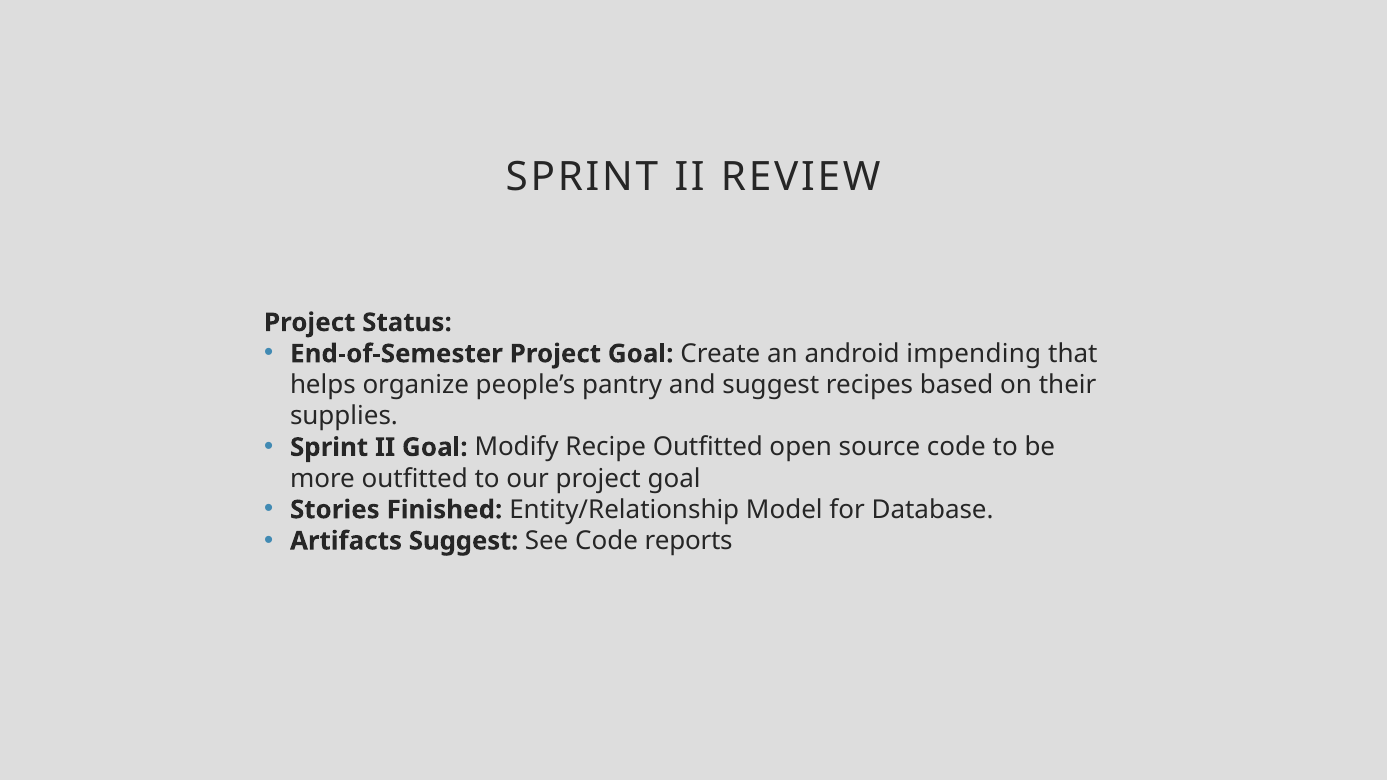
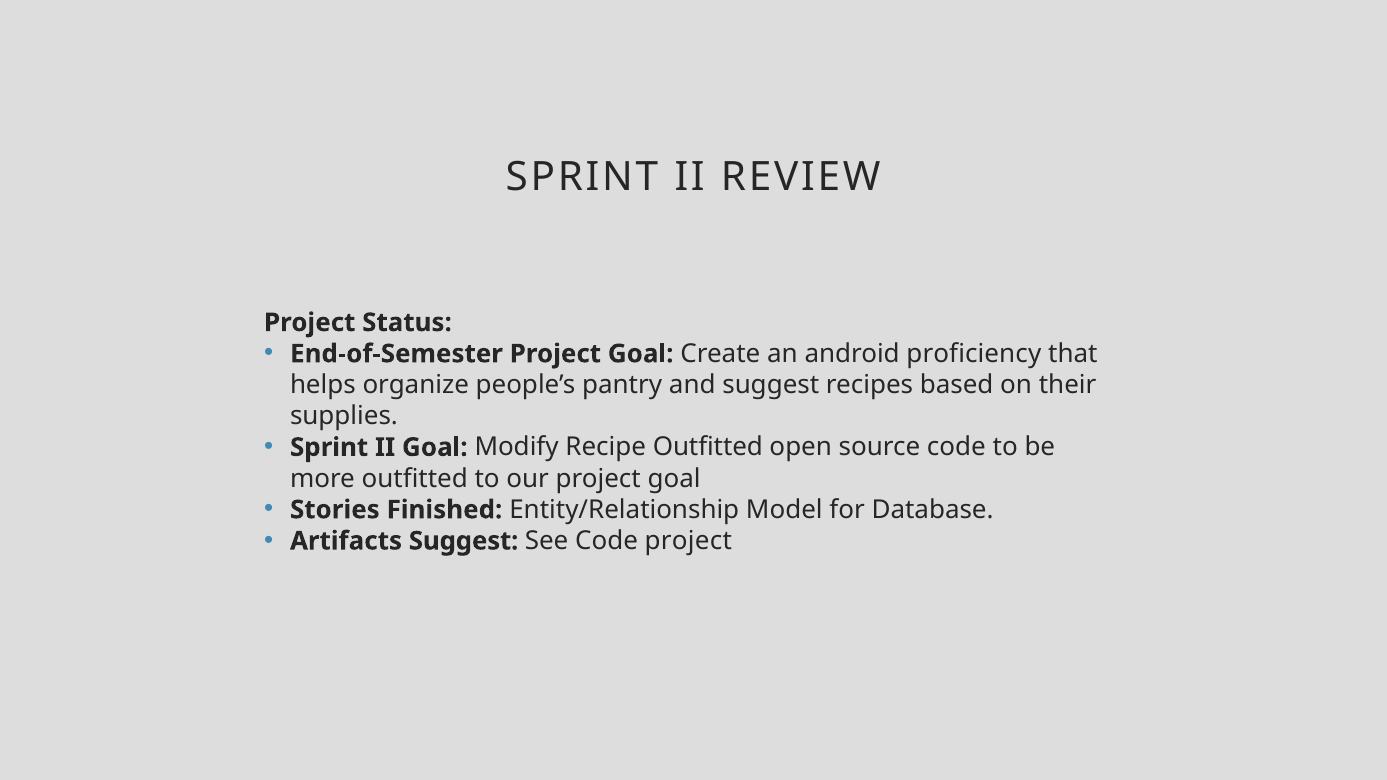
impending: impending -> proficiency (974, 354)
Code reports: reports -> project (688, 541)
